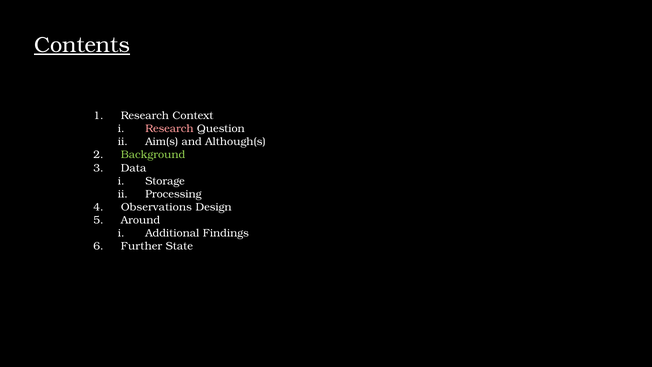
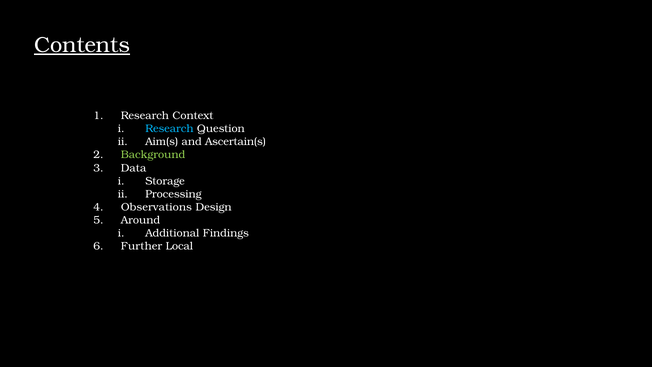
Research colour: pink -> light blue (169, 129)
Although(s: Although(s -> Ascertain(s (235, 142)
State: State -> Local (179, 246)
